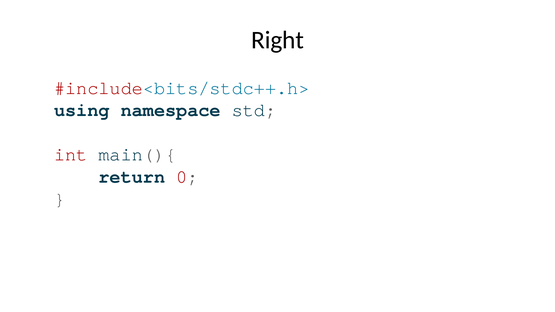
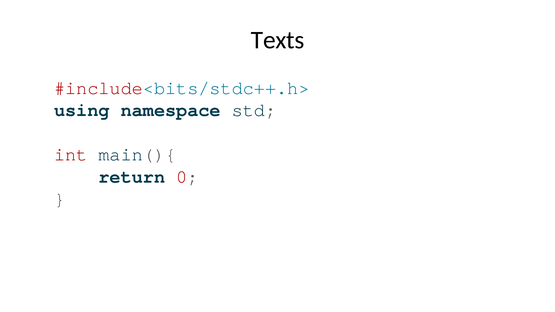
Right: Right -> Texts (278, 40)
